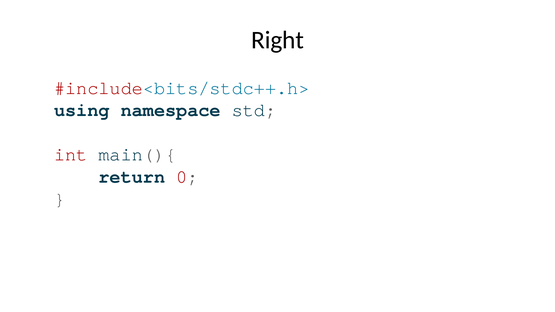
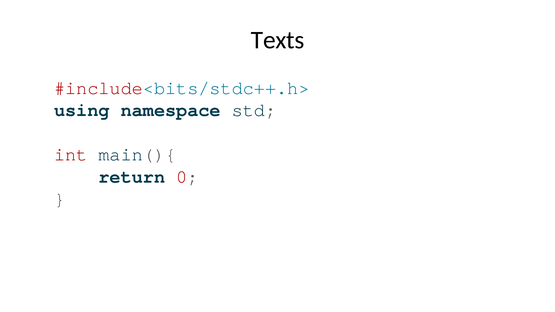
Right: Right -> Texts (278, 40)
